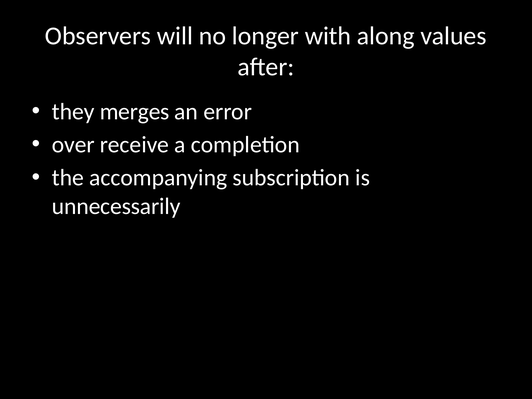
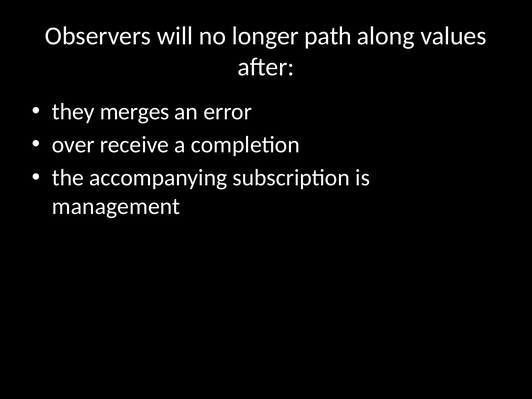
with: with -> path (328, 36)
unnecessarily: unnecessarily -> management (116, 206)
